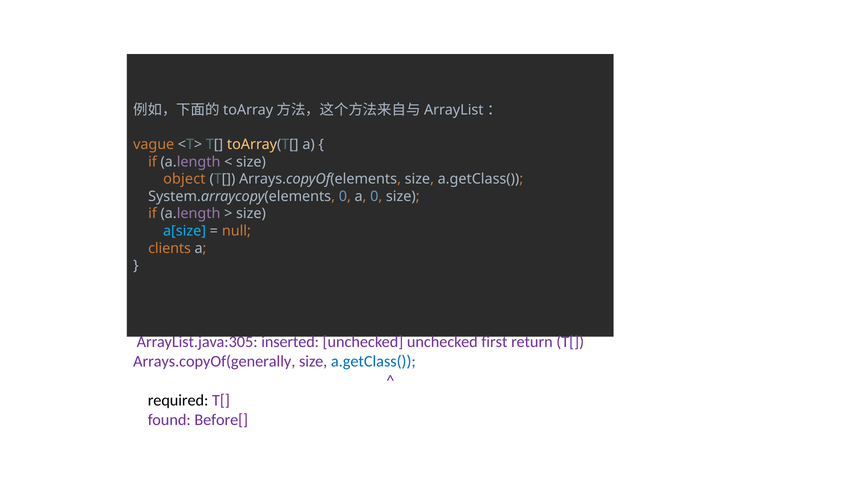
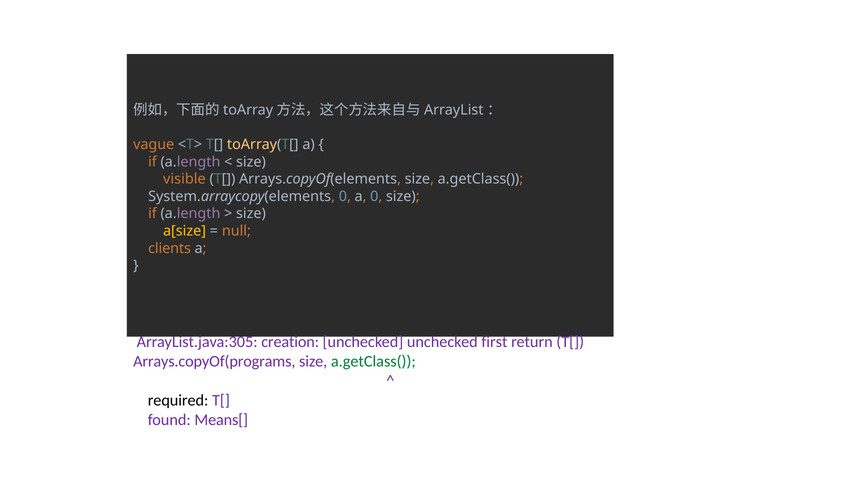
object: object -> visible (184, 179)
a[size colour: light blue -> yellow (185, 231)
inserted: inserted -> creation (290, 342)
Arrays.copyOf(generally: Arrays.copyOf(generally -> Arrays.copyOf(programs (214, 362)
a.getClass( colour: blue -> green (373, 362)
Before[: Before[ -> Means[ (221, 420)
